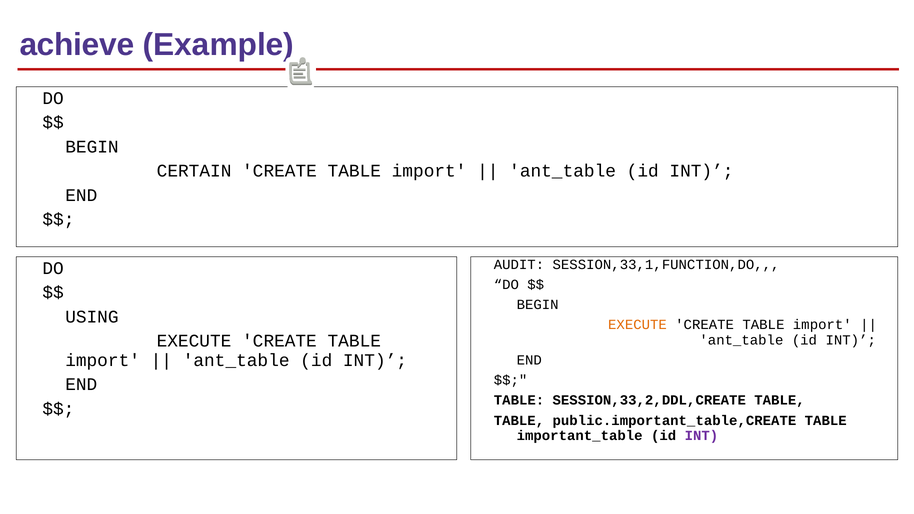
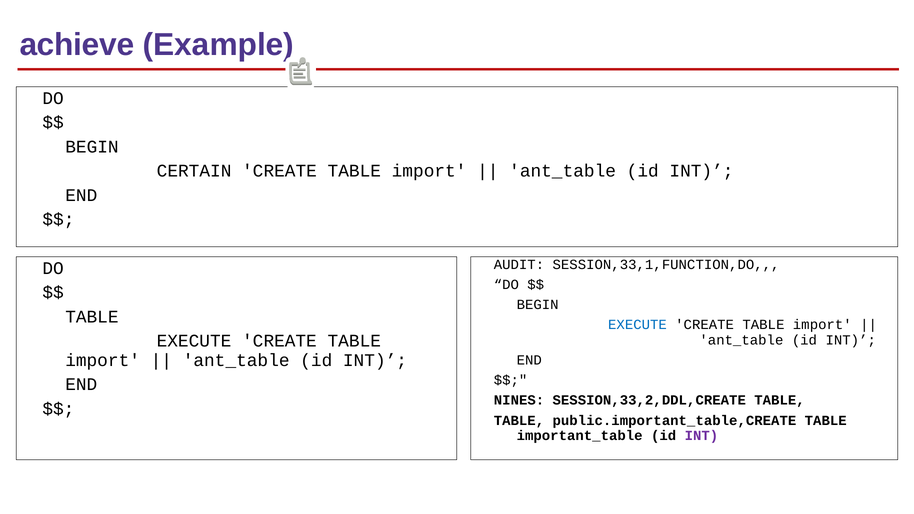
USING: USING -> TABLE (92, 317)
EXECUTE colour: orange -> blue (637, 325)
TABLE: TABLE -> NINES (519, 401)
